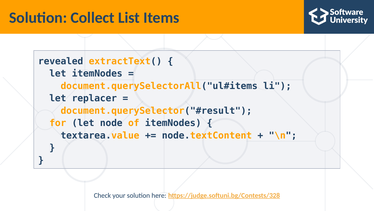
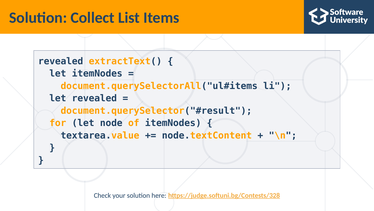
let replacer: replacer -> revealed (94, 98)
